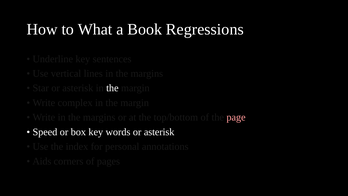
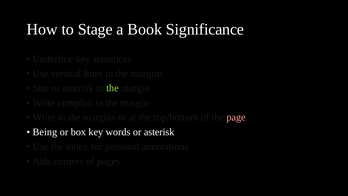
What: What -> Stage (95, 29)
Regressions: Regressions -> Significance (205, 29)
the colour: white -> light green (112, 88)
Speed: Speed -> Being (45, 132)
